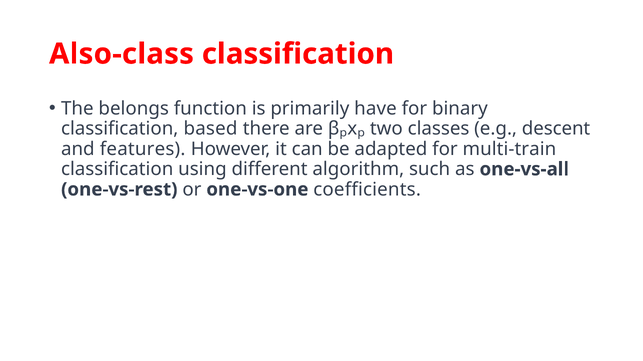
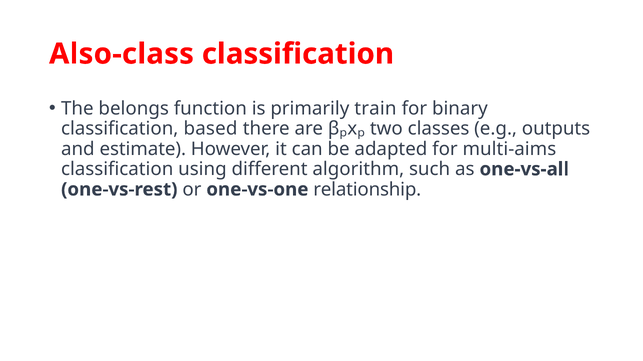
have: have -> train (375, 109)
descent: descent -> outputs (556, 129)
features: features -> estimate (143, 149)
multi-train: multi-train -> multi-aims (509, 149)
coefficients: coefficients -> relationship (367, 190)
